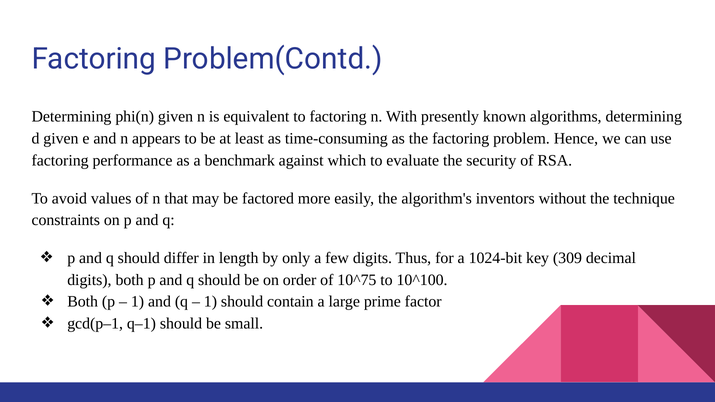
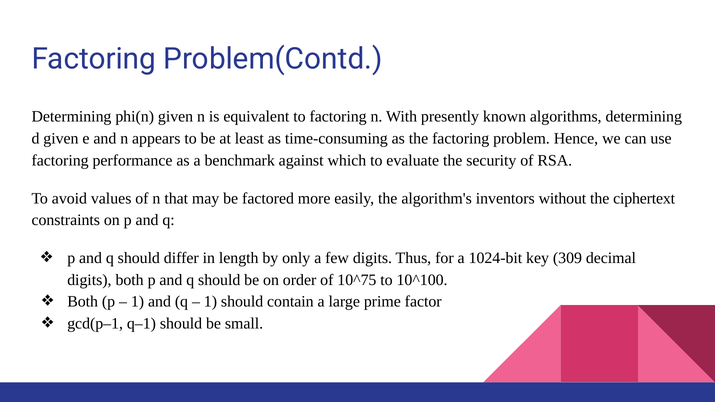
technique: technique -> ciphertext (644, 198)
